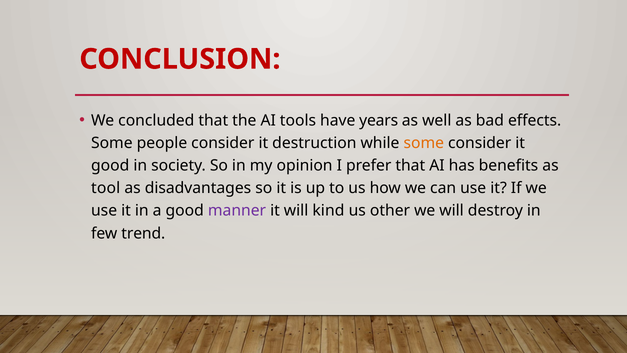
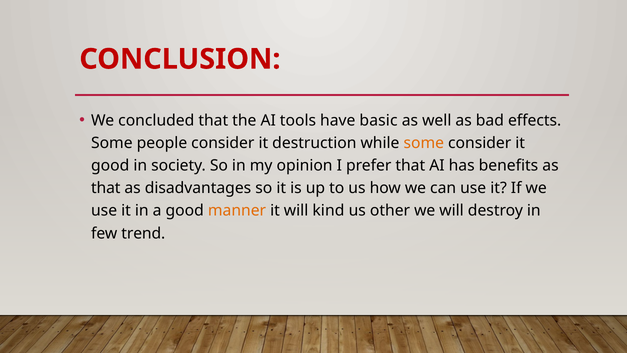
years: years -> basic (379, 120)
tool: tool -> that (106, 188)
manner colour: purple -> orange (237, 211)
